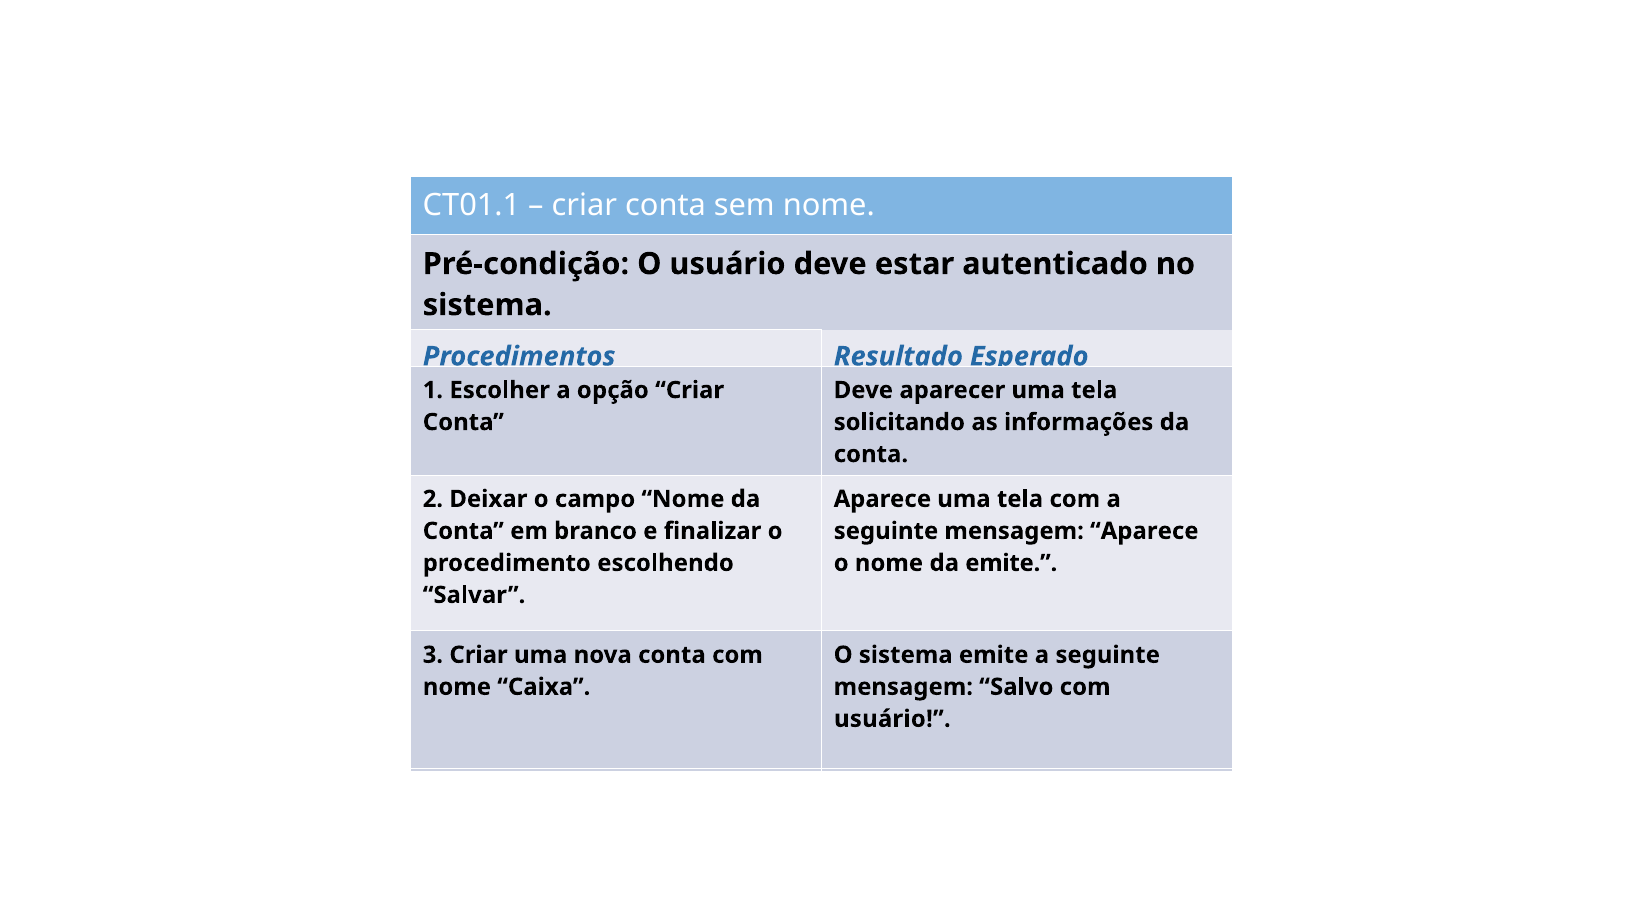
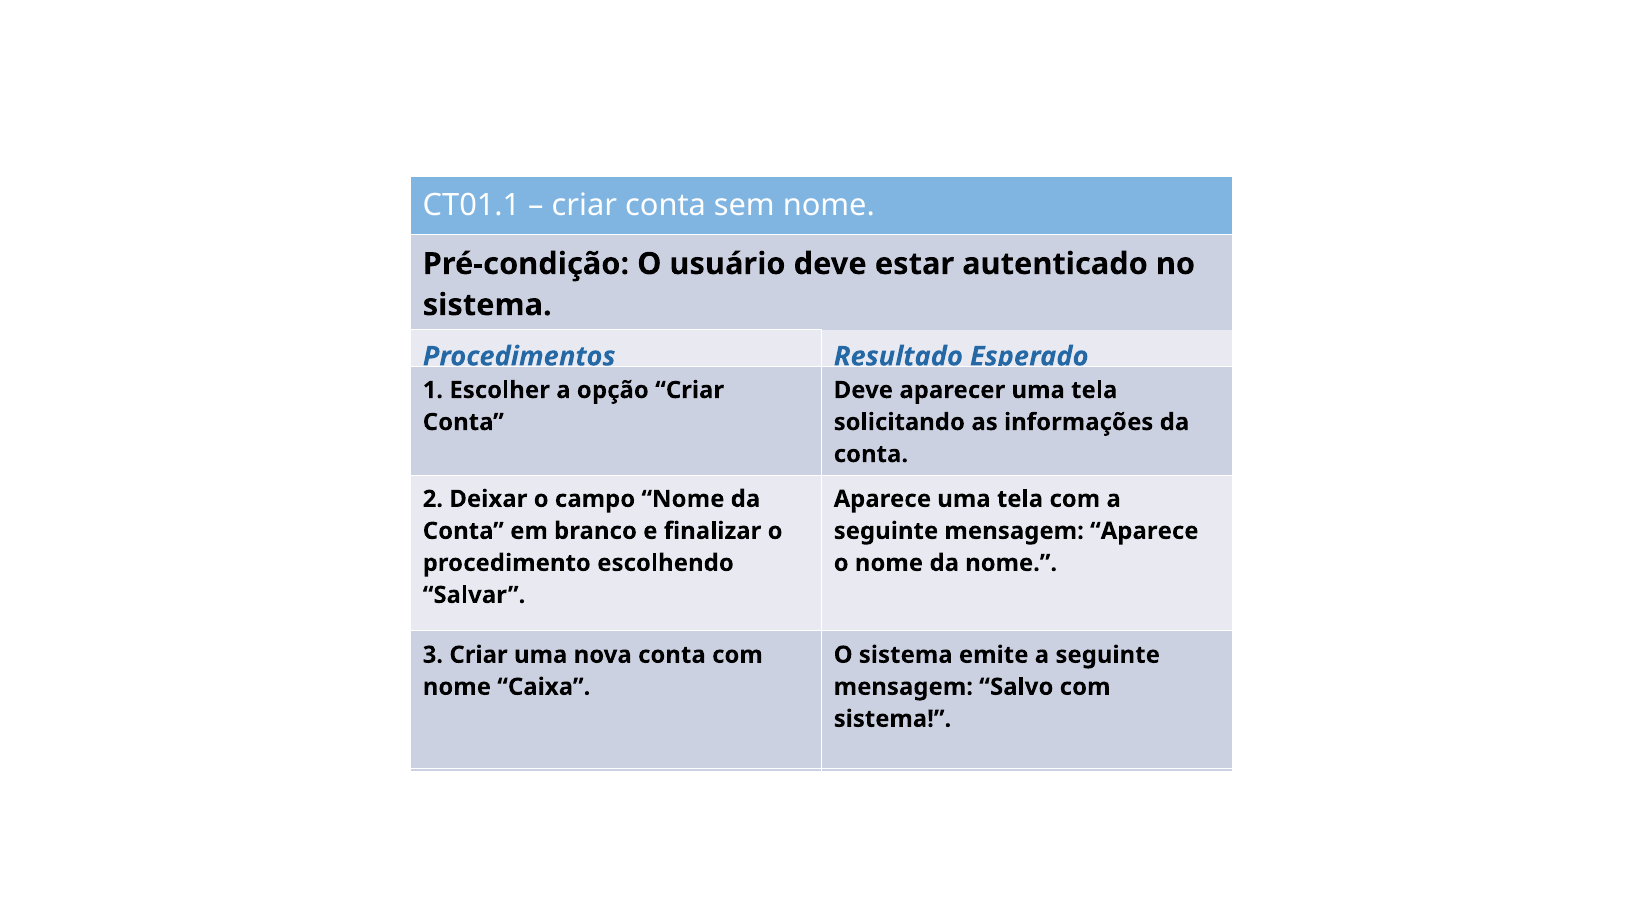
da emite: emite -> nome (1011, 563)
usuário: usuário -> sistema (892, 719)
